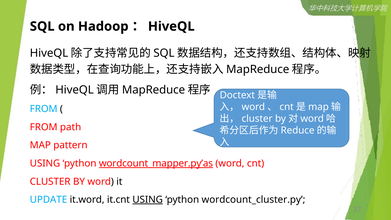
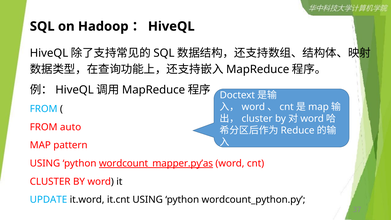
path: path -> auto (71, 127)
USING underline: present -> none (148, 200)
wordcount_cluster.py: wordcount_cluster.py -> wordcount_python.py (254, 200)
